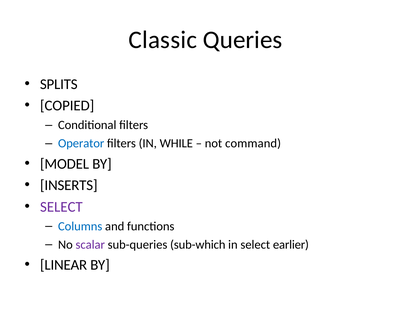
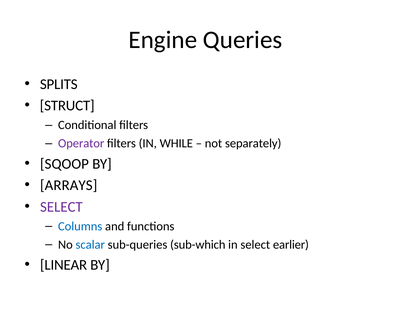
Classic: Classic -> Engine (163, 40)
COPIED: COPIED -> STRUCT (67, 105)
Operator colour: blue -> purple (81, 143)
command: command -> separately (253, 143)
MODEL: MODEL -> SQOOP (64, 163)
INSERTS: INSERTS -> ARRAYS (69, 185)
scalar colour: purple -> blue (90, 244)
